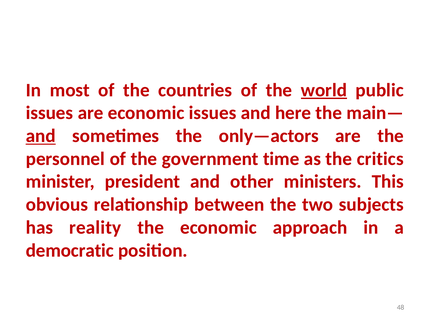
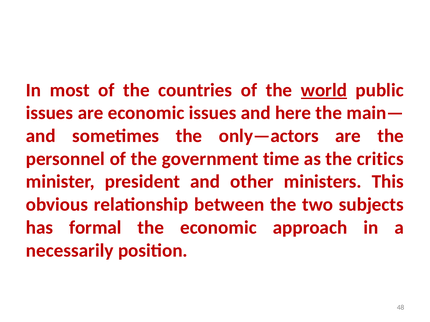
and underline: present -> none (41, 136)
reality: reality -> formal (95, 228)
democratic: democratic -> necessarily (70, 251)
